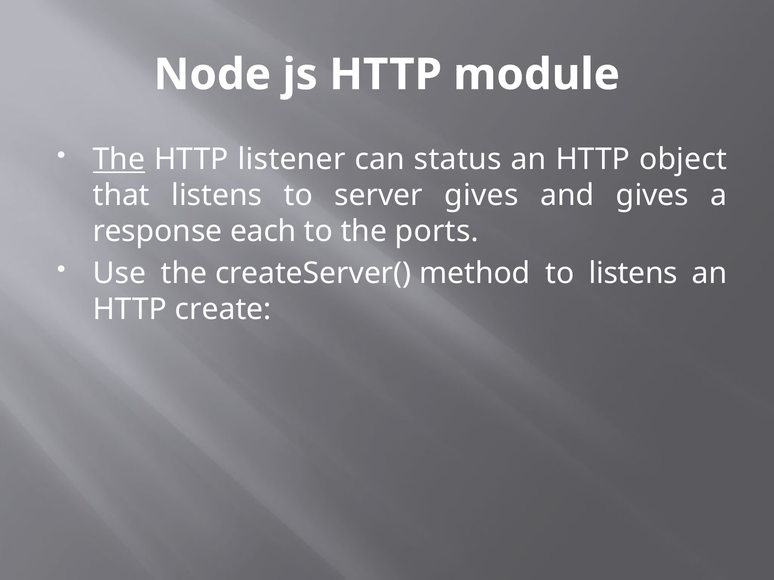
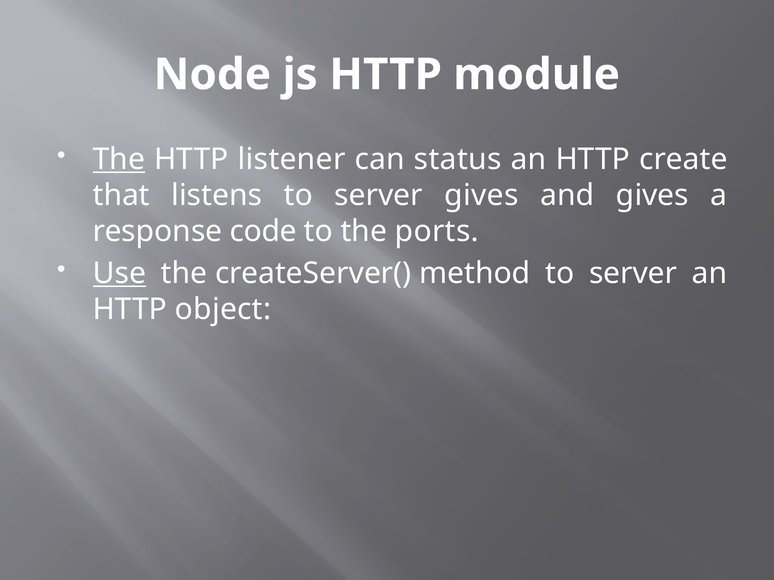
object: object -> create (683, 159)
each: each -> code (263, 231)
Use underline: none -> present (119, 274)
method to listens: listens -> server (633, 274)
create: create -> object (223, 310)
